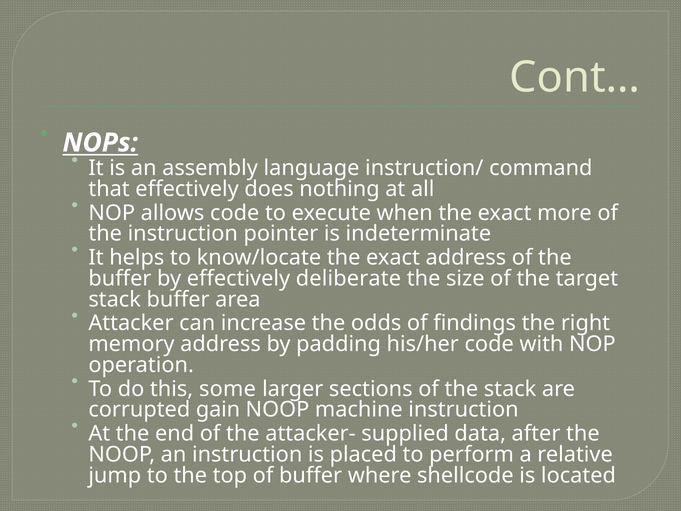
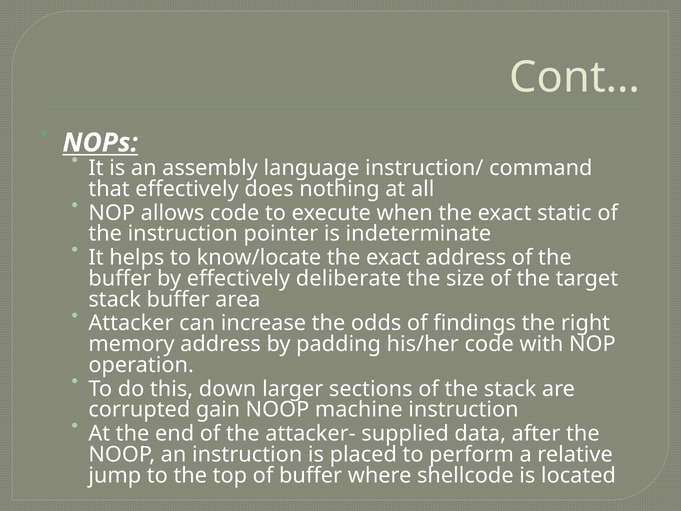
more: more -> static (564, 213)
some: some -> down (228, 389)
